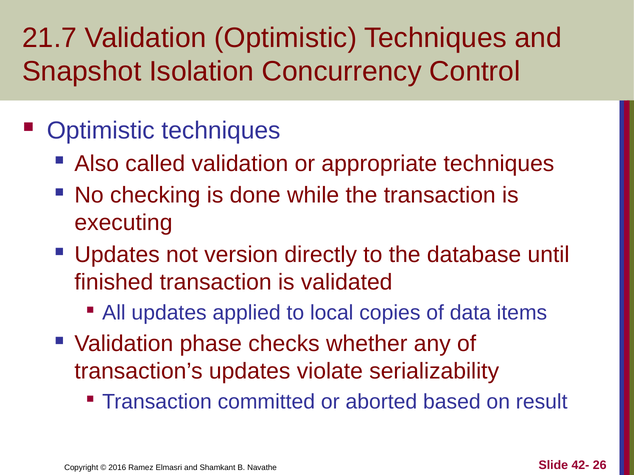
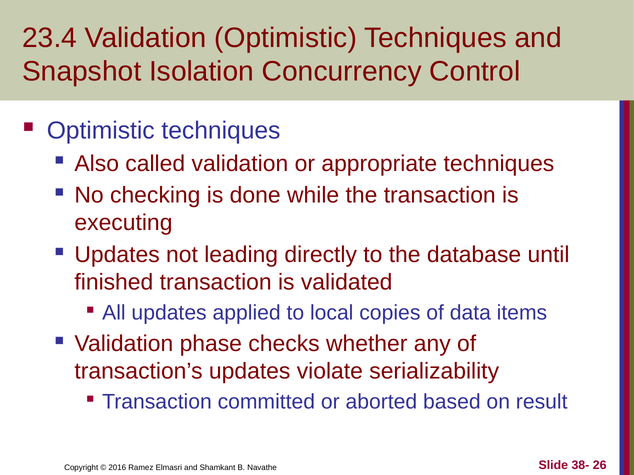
21.7: 21.7 -> 23.4 (50, 38)
version: version -> leading (241, 255)
42-: 42- -> 38- (580, 466)
